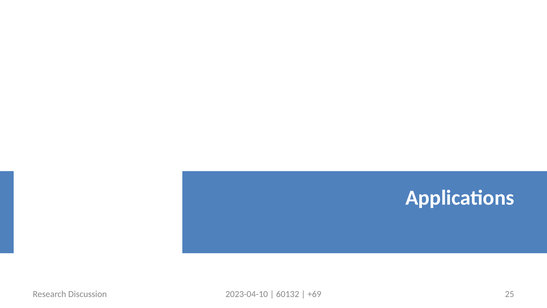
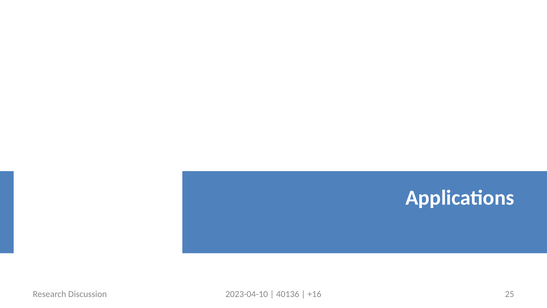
60132: 60132 -> 40136 (288, 294)
+69: +69 -> +16 (314, 294)
